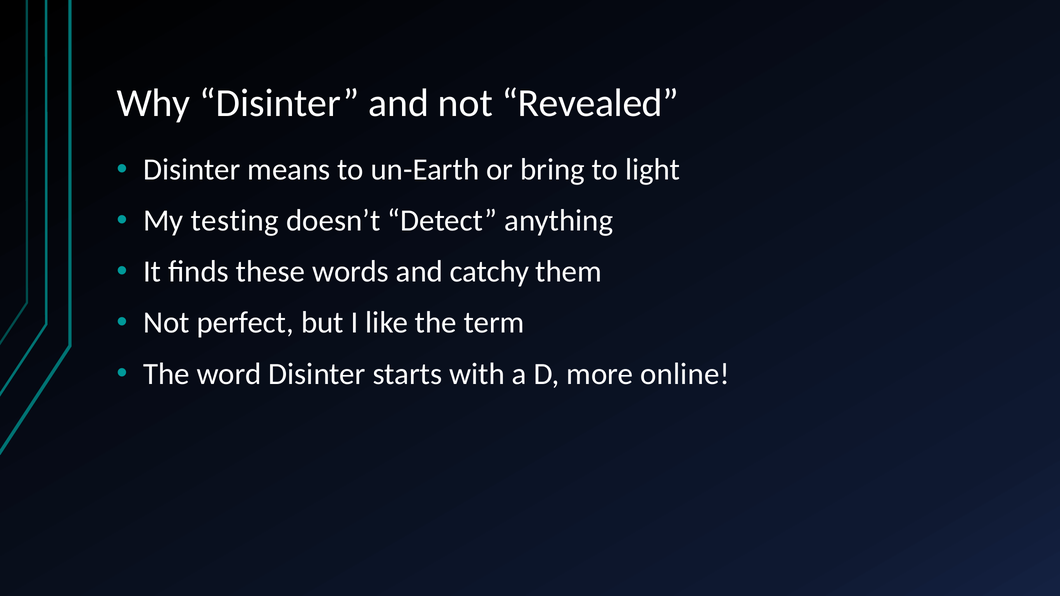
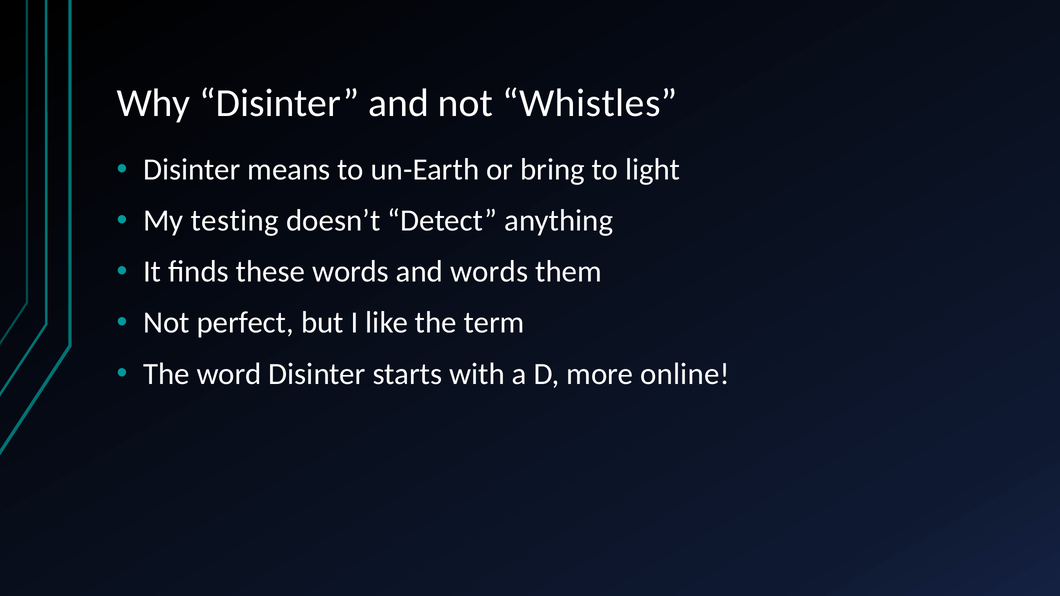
Revealed: Revealed -> Whistles (590, 103)
and catchy: catchy -> words (489, 272)
